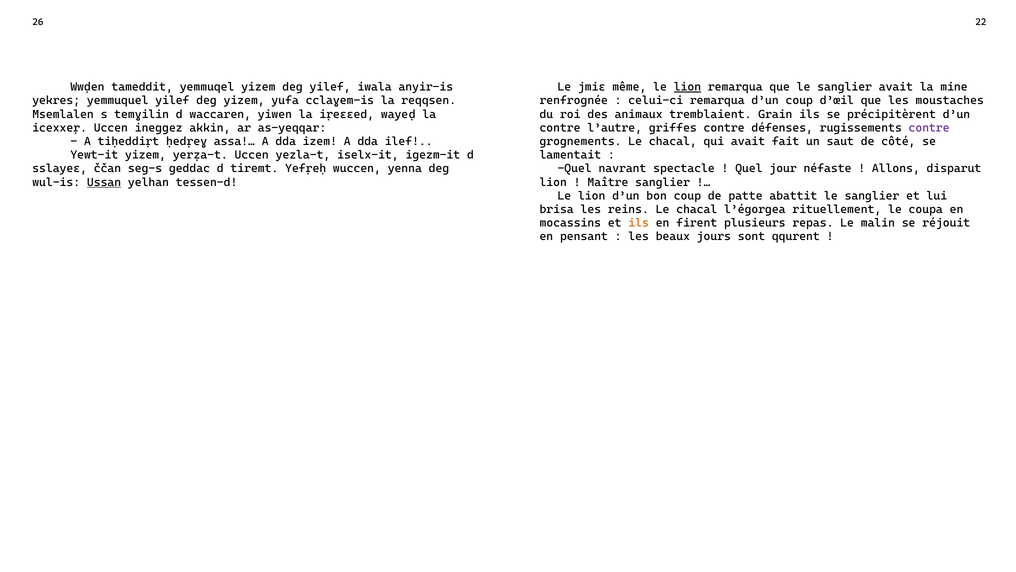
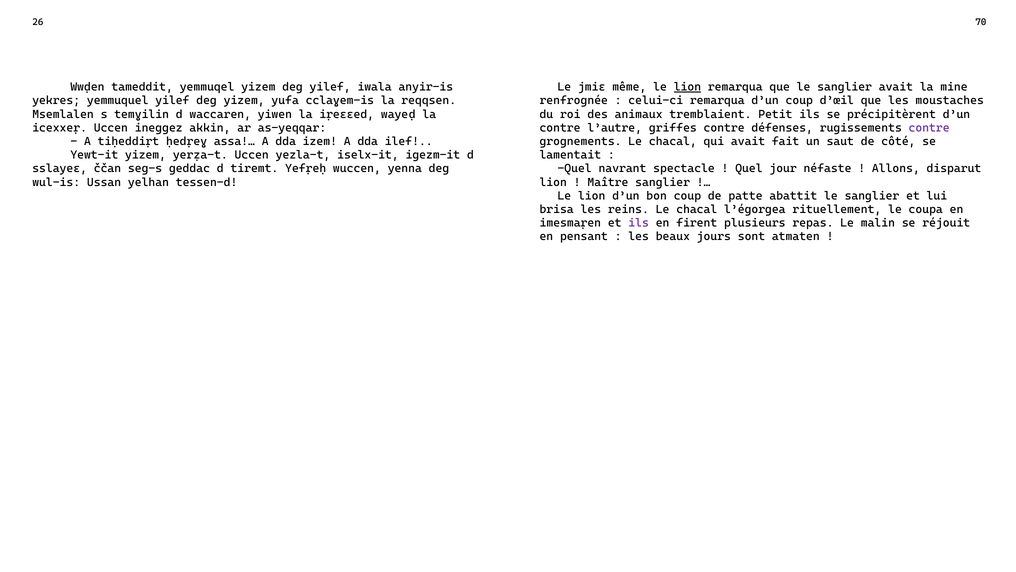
22: 22 -> 70 (981, 22)
Grain: Grain -> Petit (775, 114)
Ussan underline: present -> none (104, 182)
mocassins: mocassins -> imesmaṛen (570, 223)
ils colour: orange -> purple (639, 223)
qqurent: qqurent -> atmaten (796, 236)
